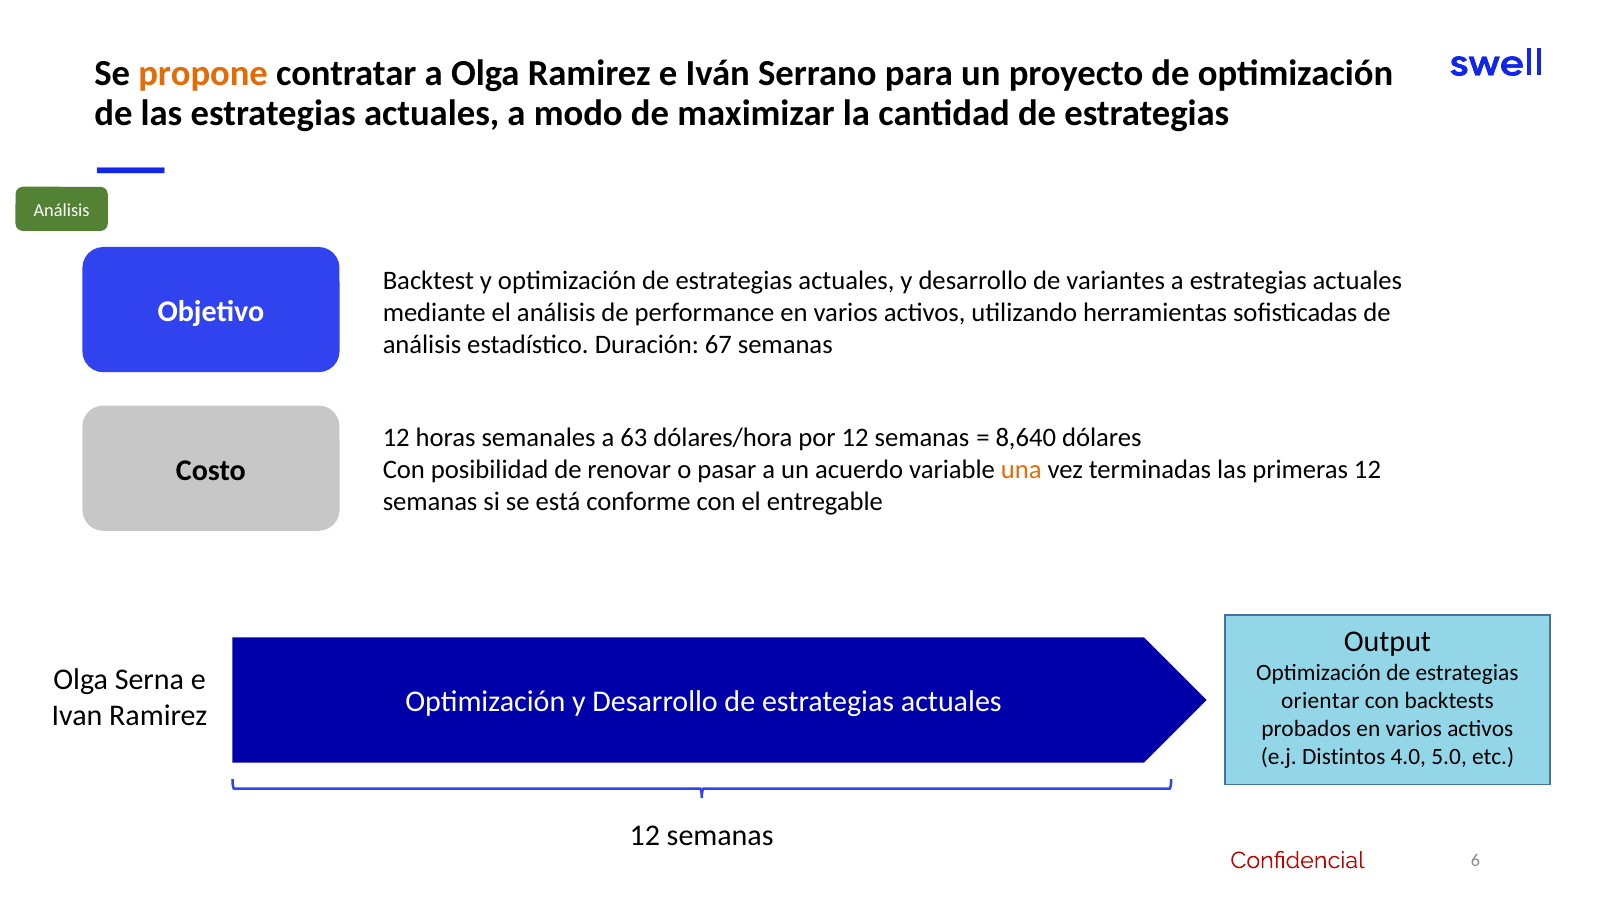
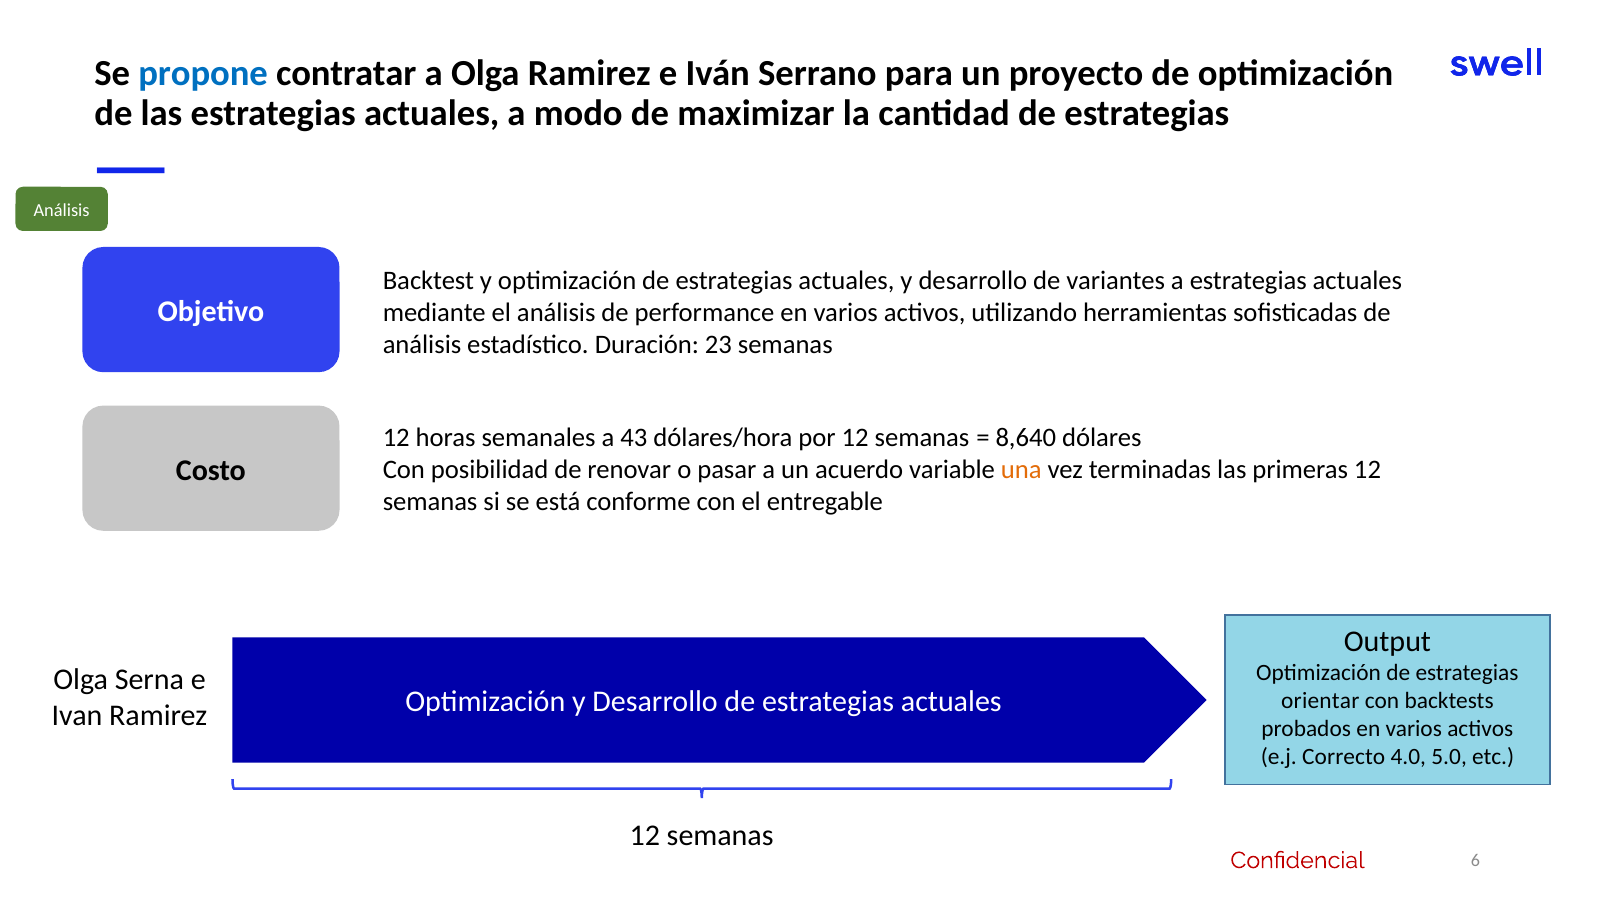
propone colour: orange -> blue (203, 74)
67: 67 -> 23 (718, 345)
63: 63 -> 43 (634, 437)
Distintos: Distintos -> Correcto (1344, 757)
